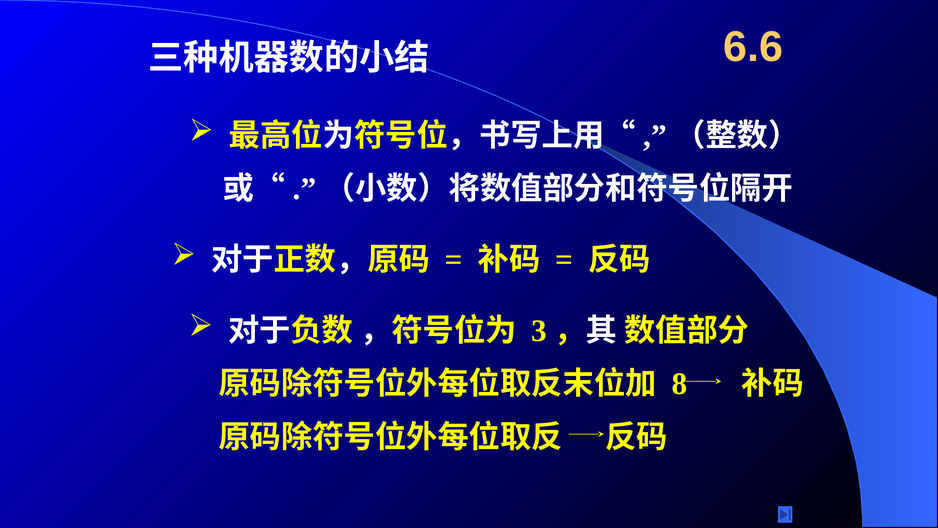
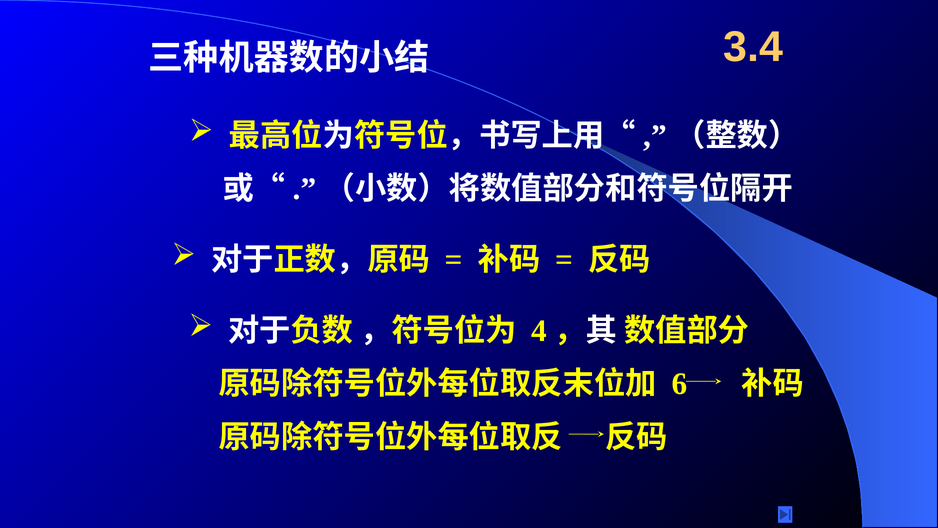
6.6: 6.6 -> 3.4 (753, 47)
3: 3 -> 4 (539, 331)
8: 8 -> 6 (679, 384)
